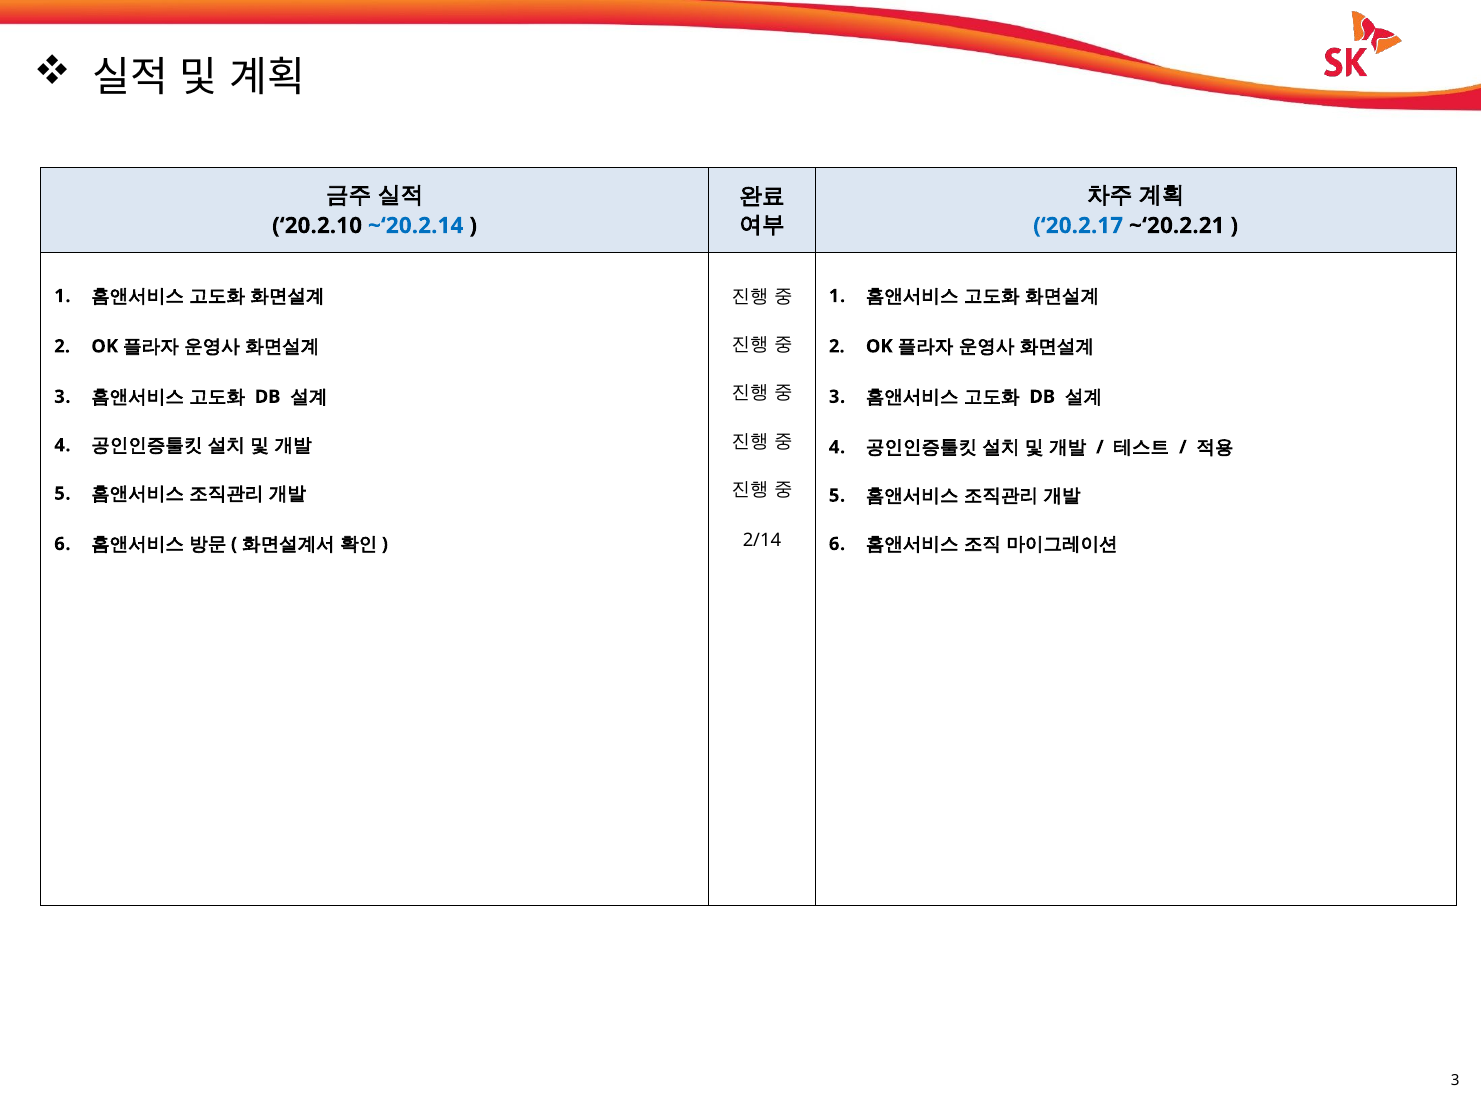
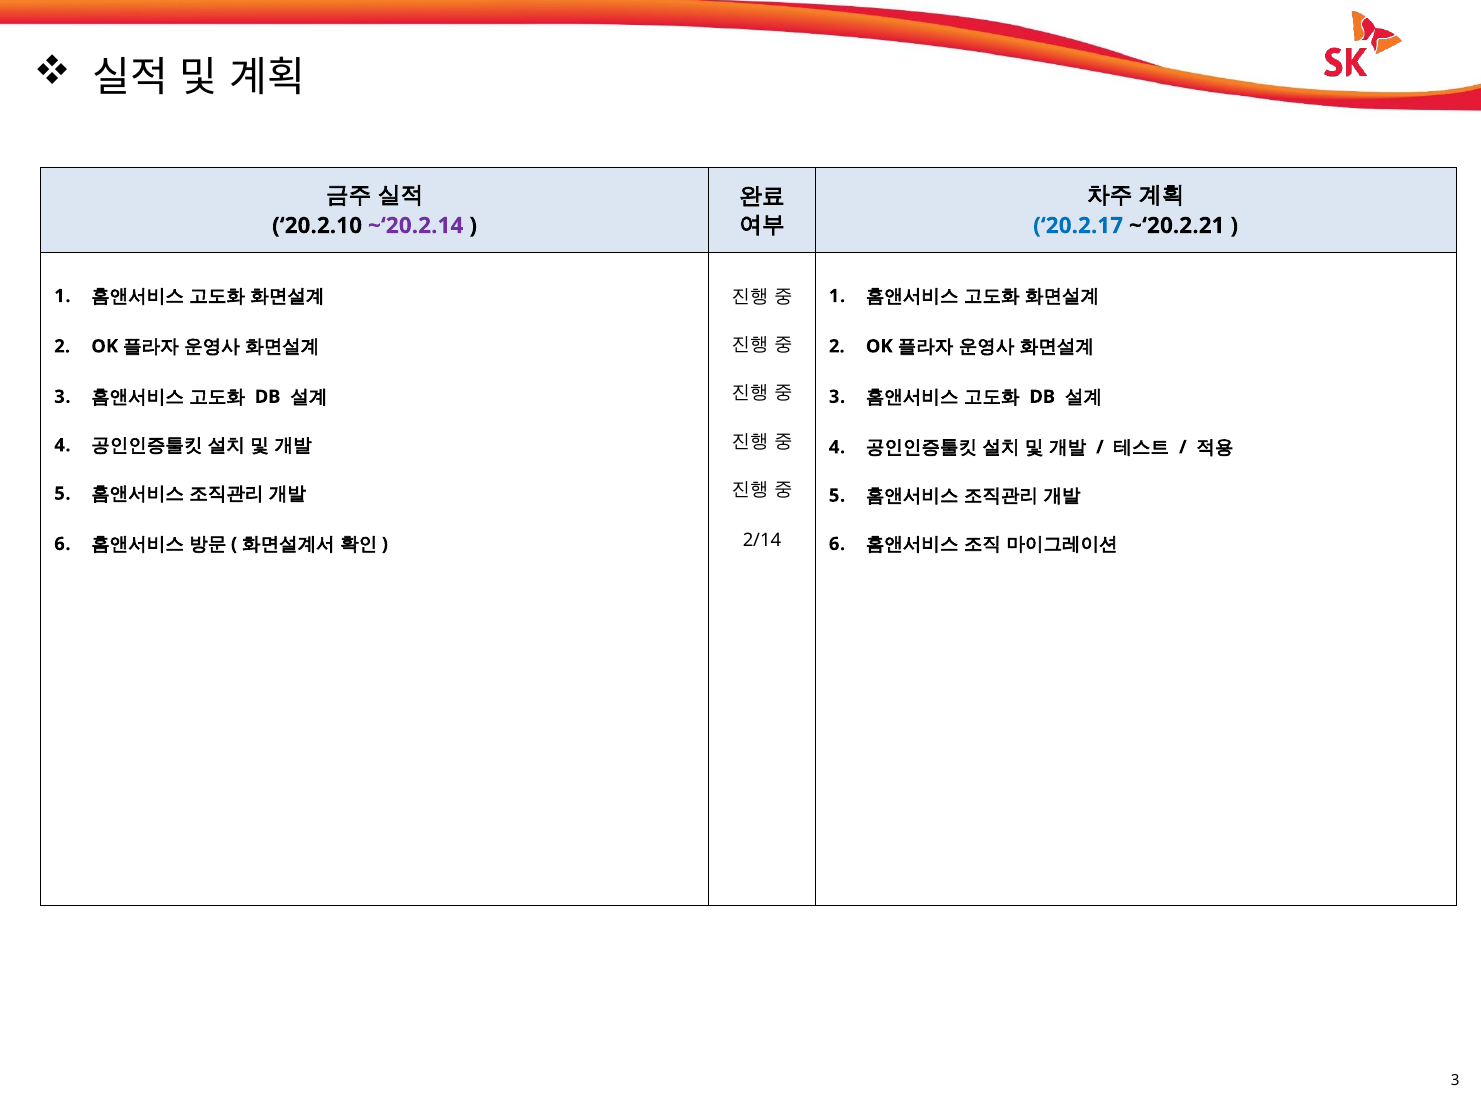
~‘20.2.14 colour: blue -> purple (416, 226)
